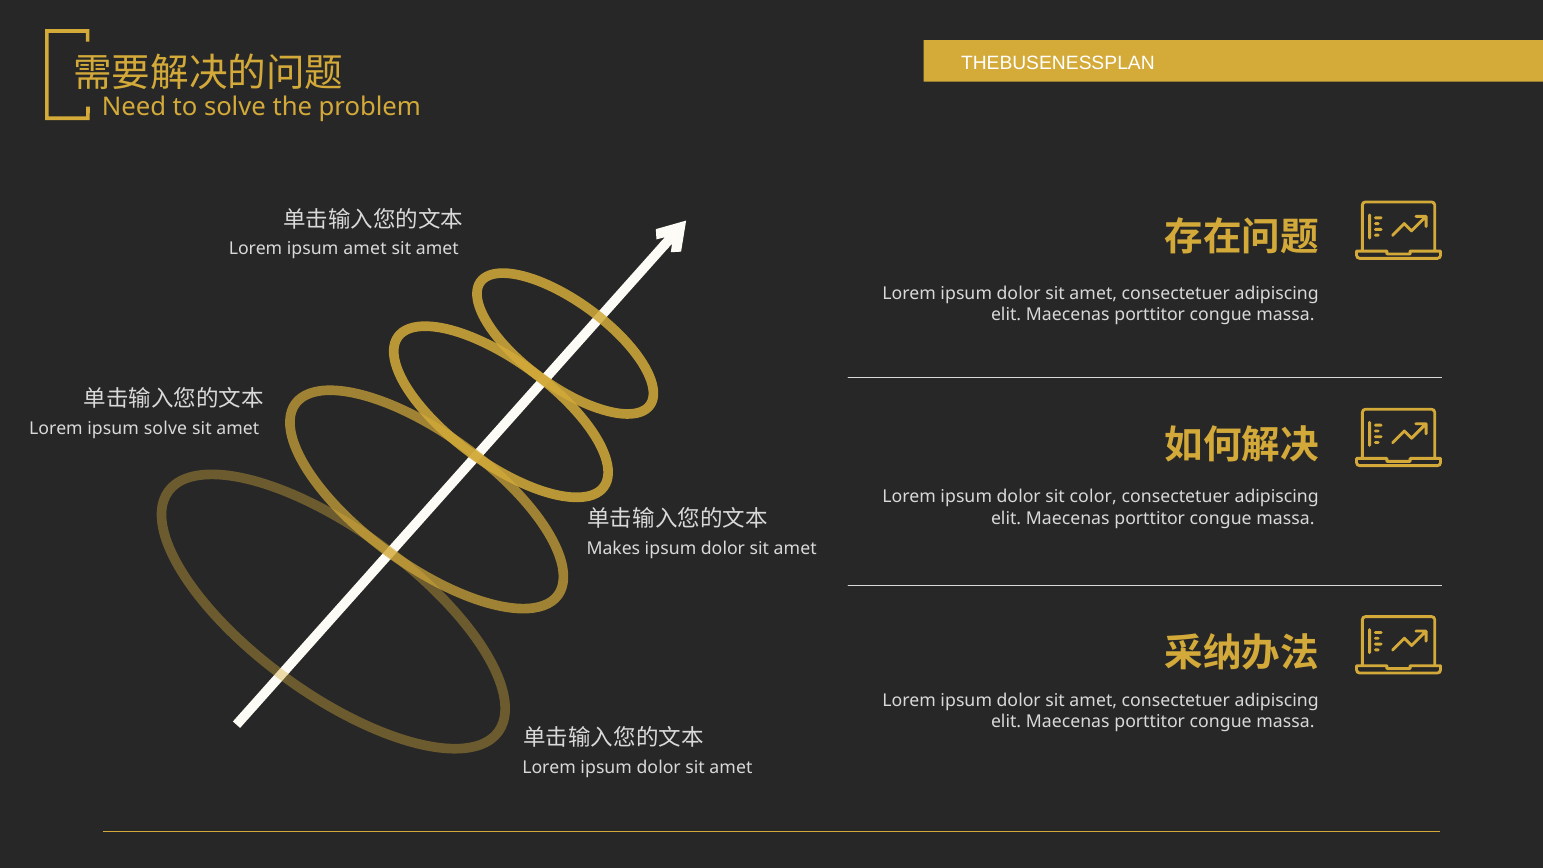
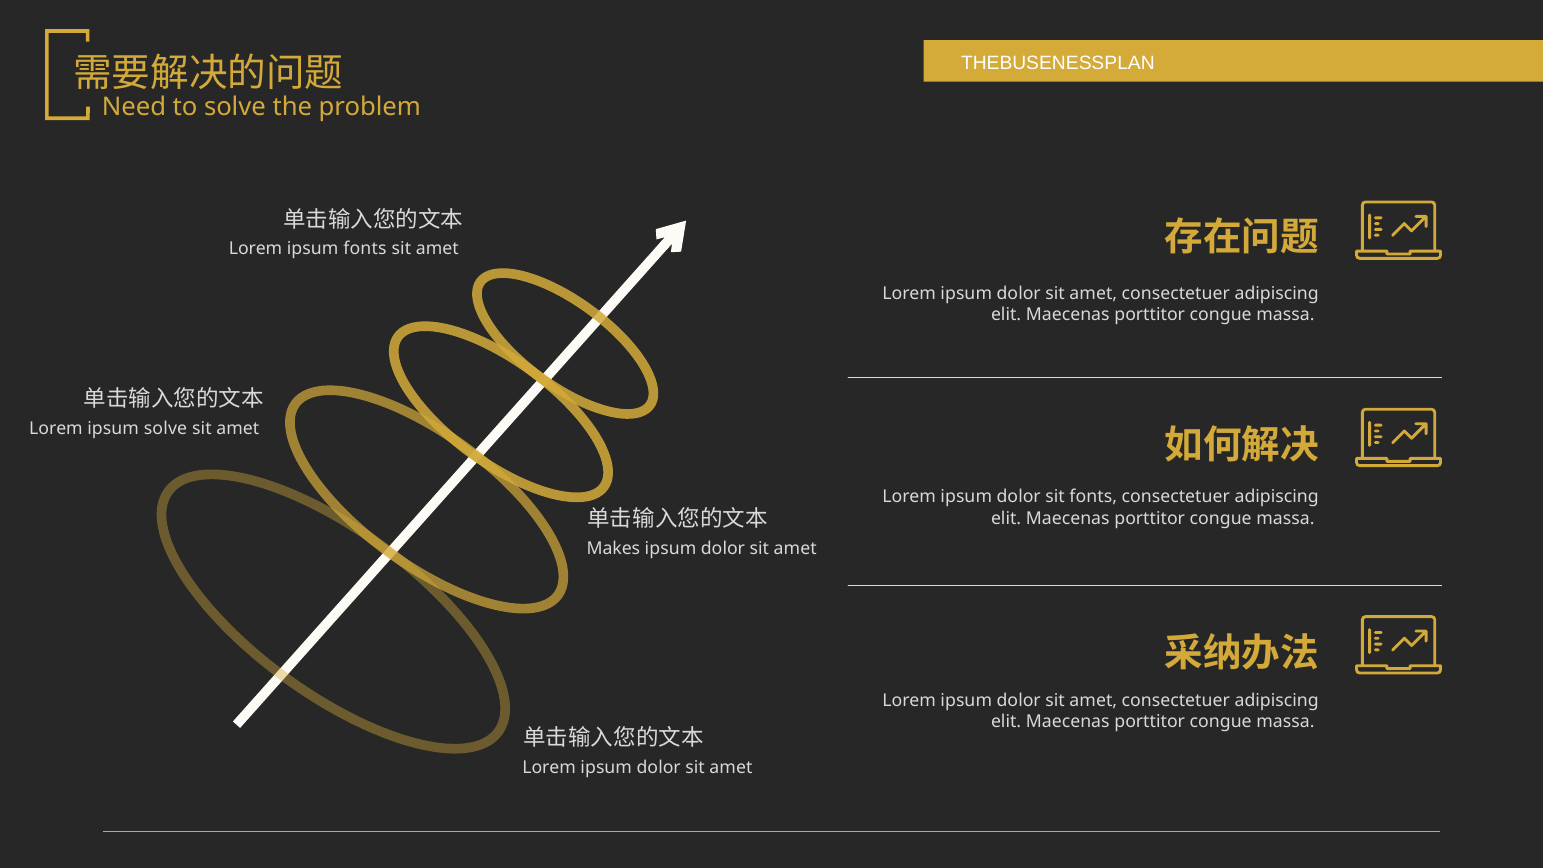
ipsum amet: amet -> fonts (365, 249)
sit color: color -> fonts (1093, 497)
